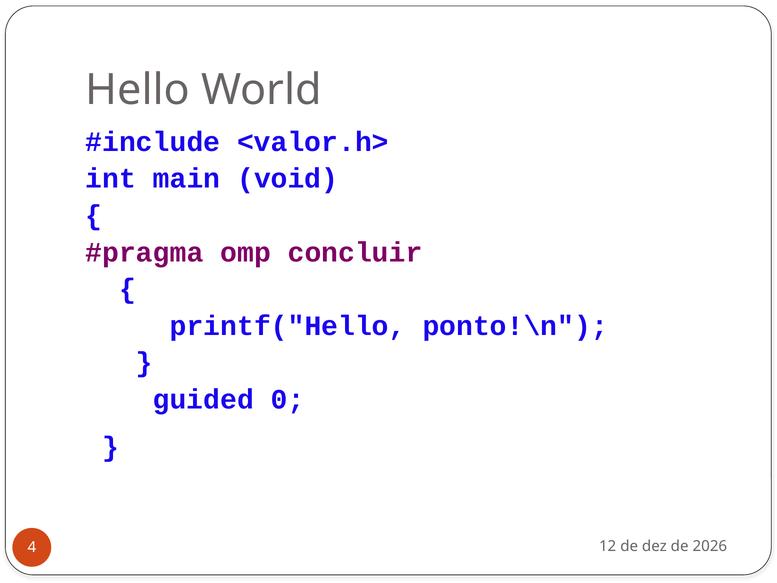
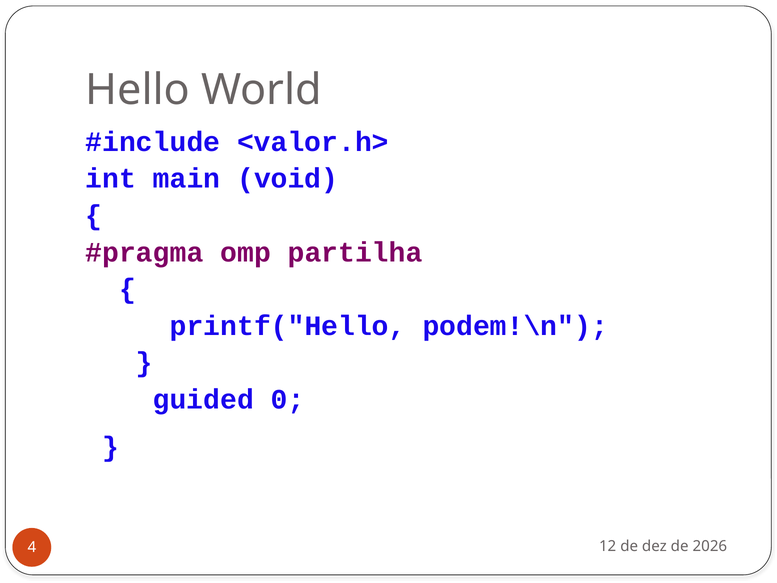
concluir: concluir -> partilha (355, 252)
ponto!\n: ponto!\n -> podem!\n (515, 326)
